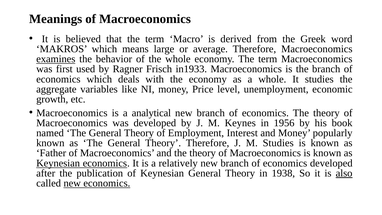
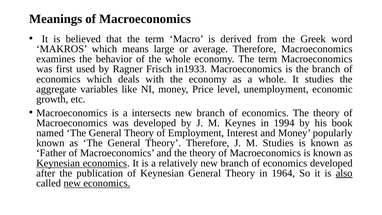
examines underline: present -> none (56, 59)
analytical: analytical -> intersects (151, 113)
1956: 1956 -> 1994 (284, 123)
1938: 1938 -> 1964 (283, 173)
